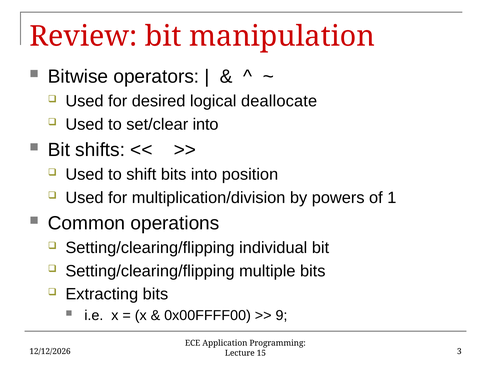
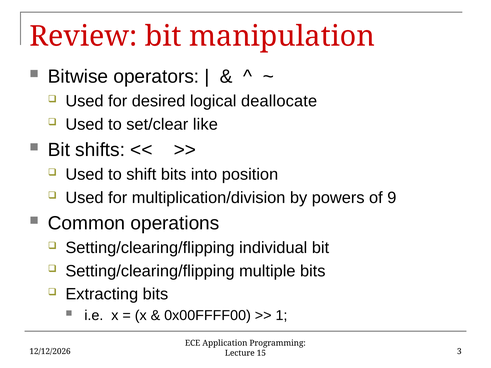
set/clear into: into -> like (205, 124)
1: 1 -> 9 (392, 198)
9: 9 -> 1 (282, 316)
